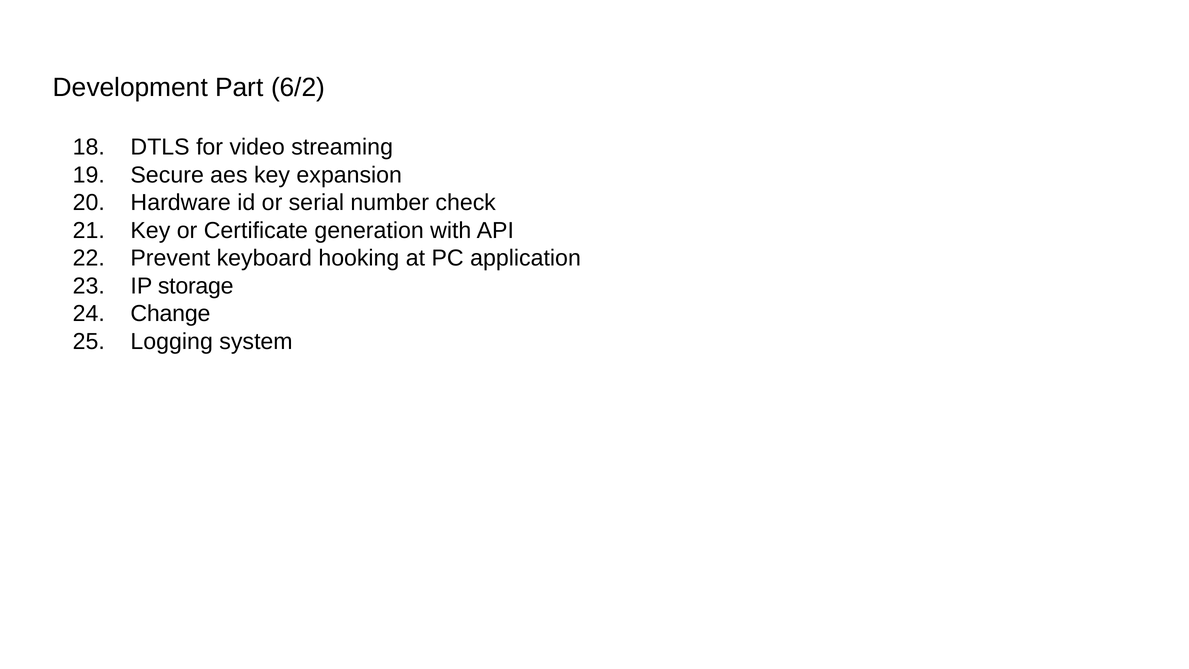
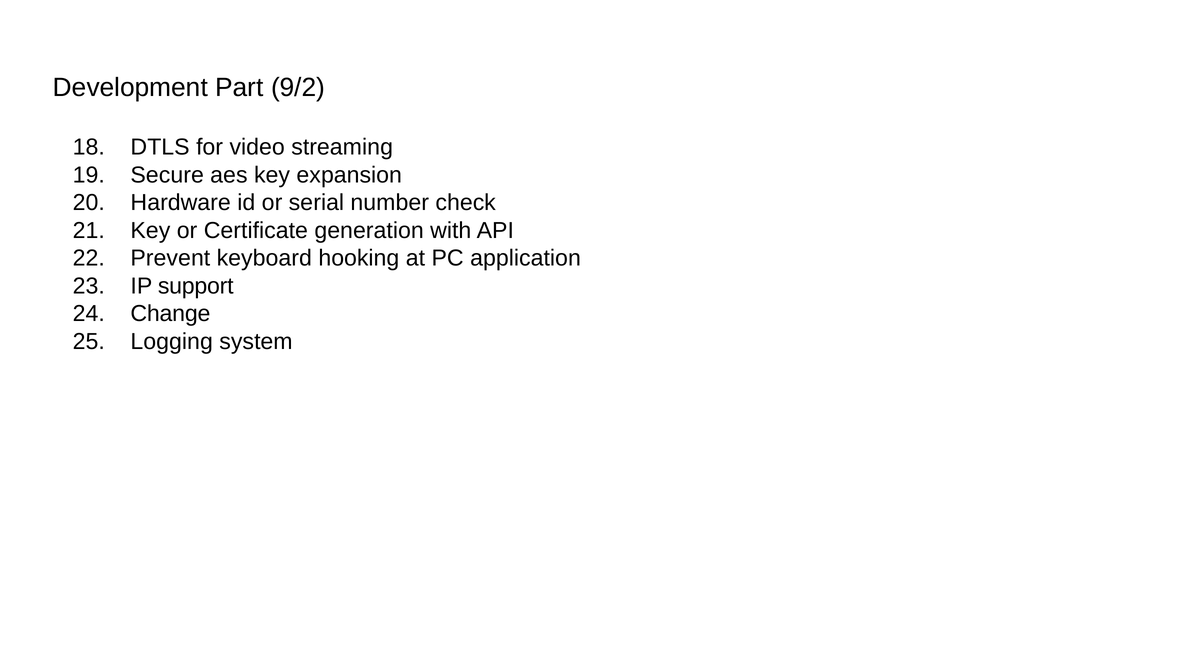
6/2: 6/2 -> 9/2 (298, 87)
storage: storage -> support (196, 286)
